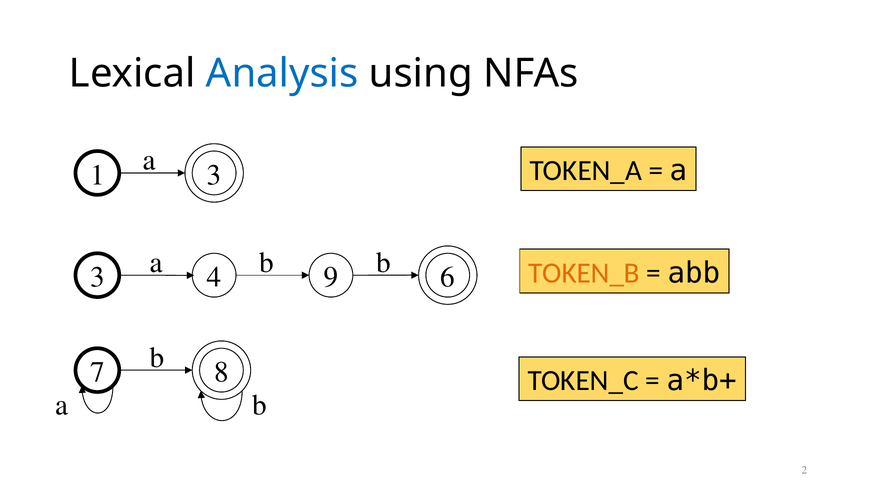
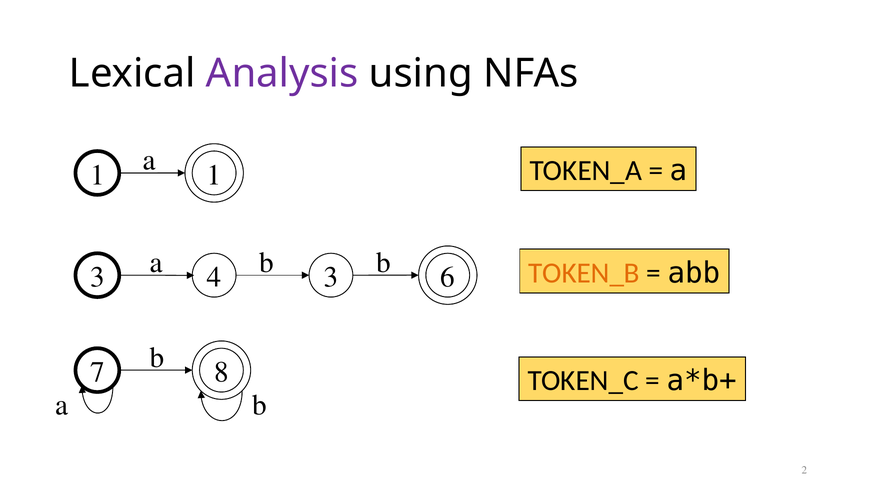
Analysis colour: blue -> purple (282, 74)
1 3: 3 -> 1 (214, 175)
4 9: 9 -> 3 (331, 277)
